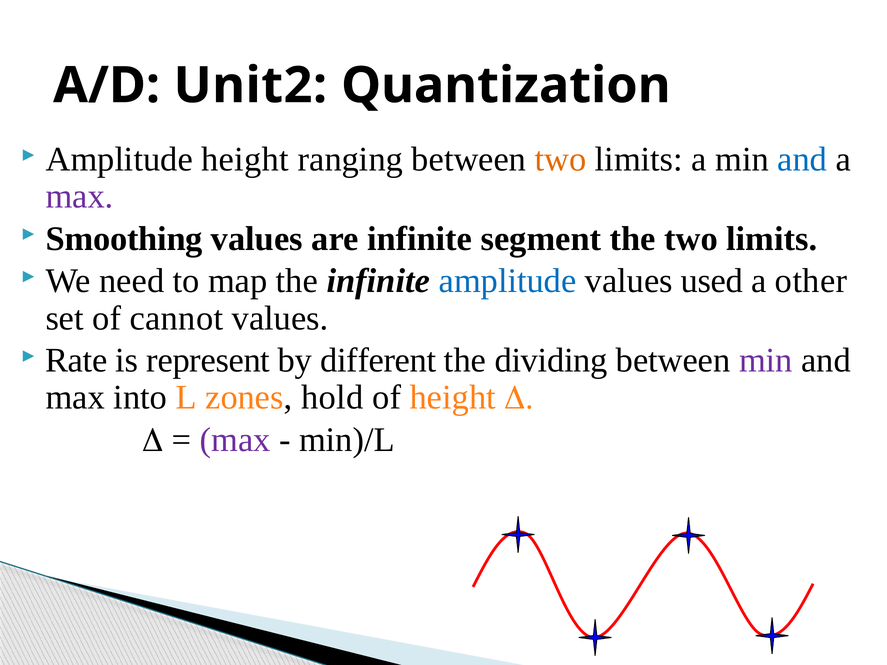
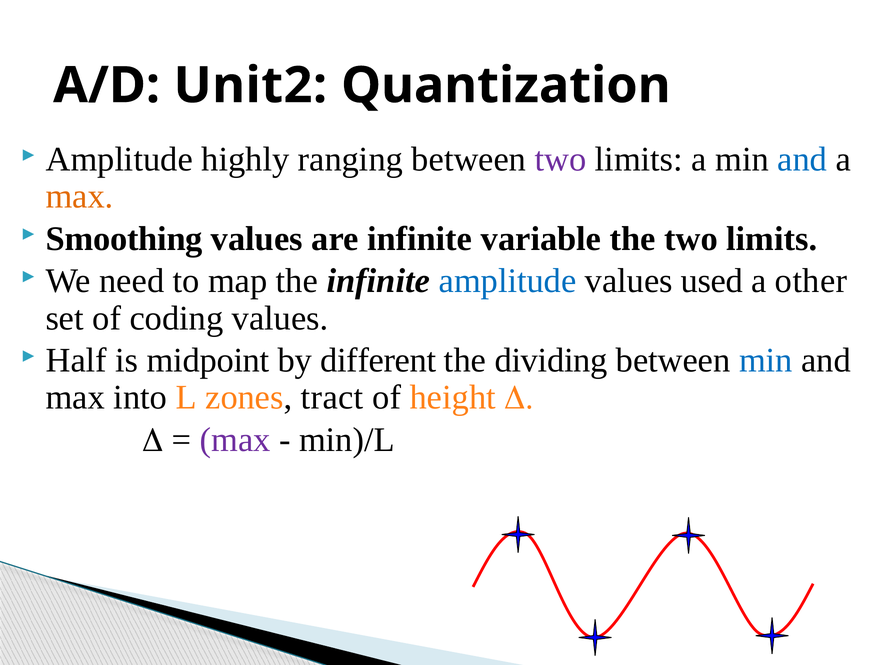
Amplitude height: height -> highly (245, 159)
two colour: orange -> purple (561, 159)
max colour: purple -> orange (80, 197)
segment: segment -> variable (541, 239)
cannot: cannot -> coding (177, 318)
Rate: Rate -> Half (76, 360)
represent: represent -> midpoint (208, 360)
min colour: purple -> blue (766, 360)
hold: hold -> tract (332, 398)
